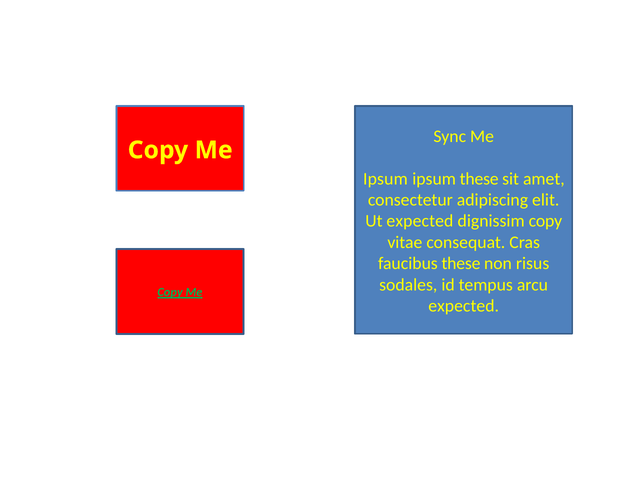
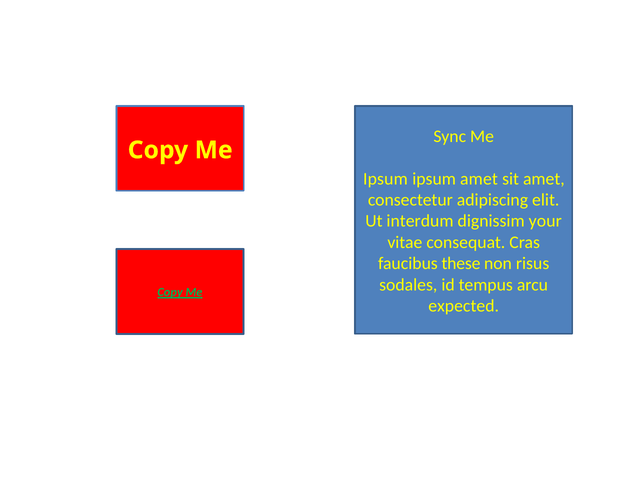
ipsum these: these -> amet (479, 179)
Ut expected: expected -> interdum (420, 221)
dignissim copy: copy -> your (545, 221)
